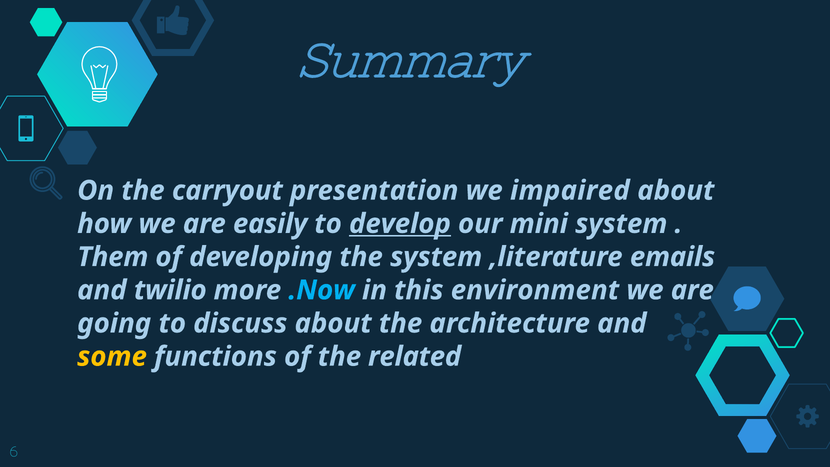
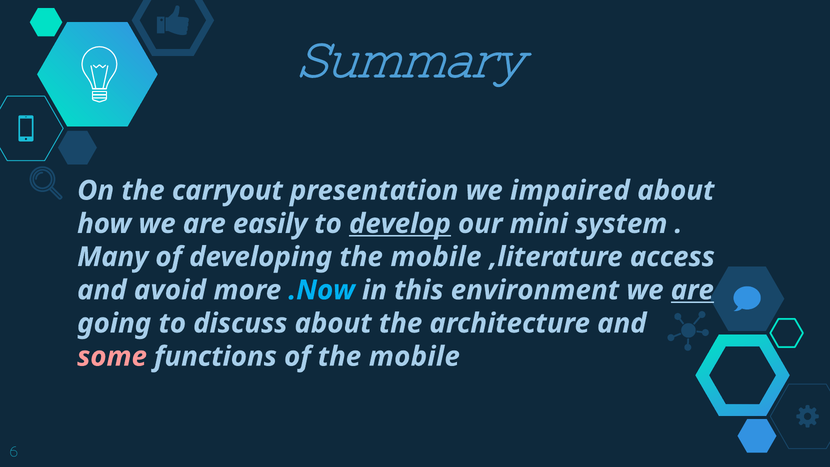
Them: Them -> Many (113, 257)
developing the system: system -> mobile (436, 257)
emails: emails -> access (672, 257)
twilio: twilio -> avoid (170, 290)
are underline: none -> present (692, 290)
some colour: yellow -> pink (112, 357)
of the related: related -> mobile (414, 357)
